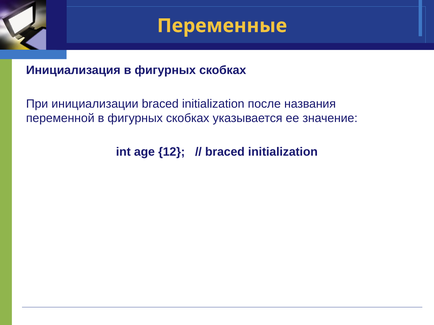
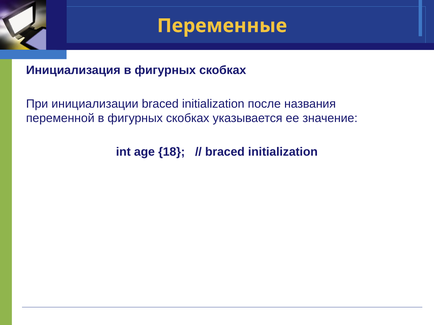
12: 12 -> 18 (172, 152)
